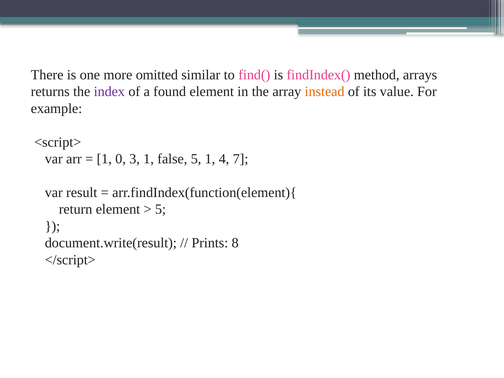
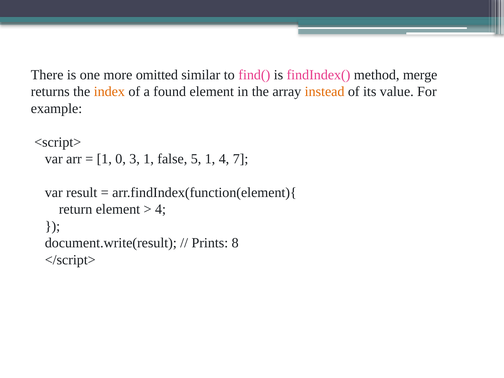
arrays: arrays -> merge (420, 75)
index colour: purple -> orange (109, 92)
5: 5 -> 4 (160, 209)
